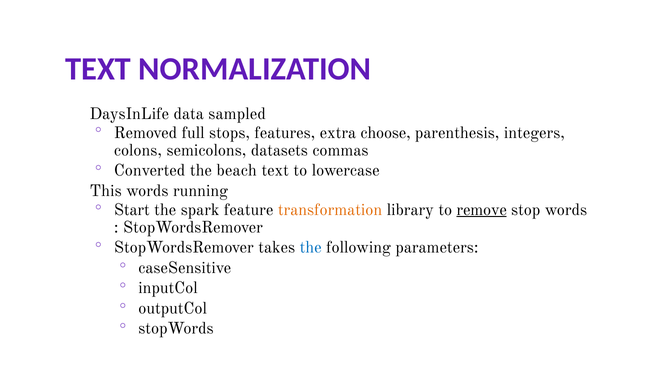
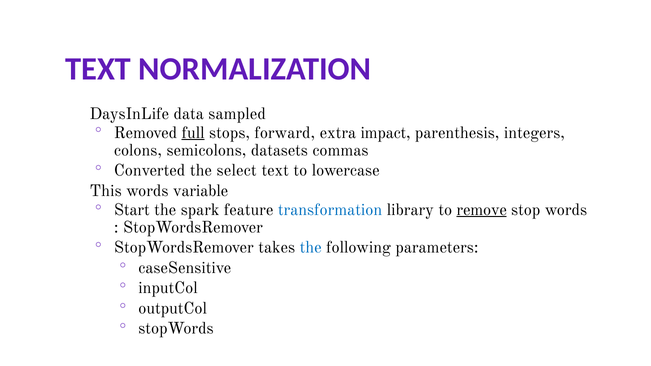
full underline: none -> present (193, 133)
features: features -> forward (285, 133)
choose: choose -> impact (386, 133)
beach: beach -> select (237, 171)
running: running -> variable (201, 191)
transformation colour: orange -> blue (330, 210)
